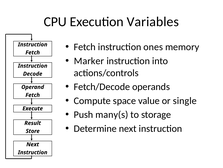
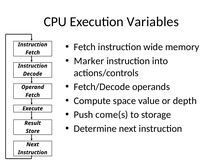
ones: ones -> wide (153, 47)
single: single -> depth (185, 100)
many(s: many(s -> come(s (112, 114)
